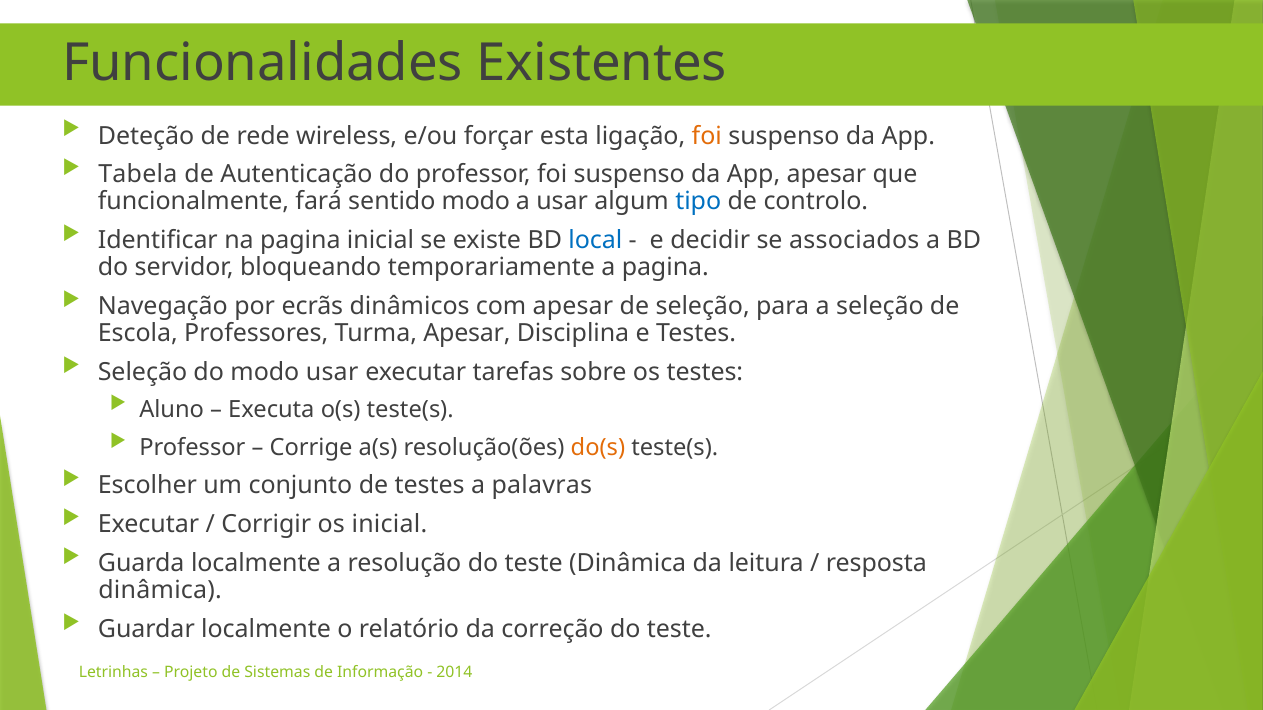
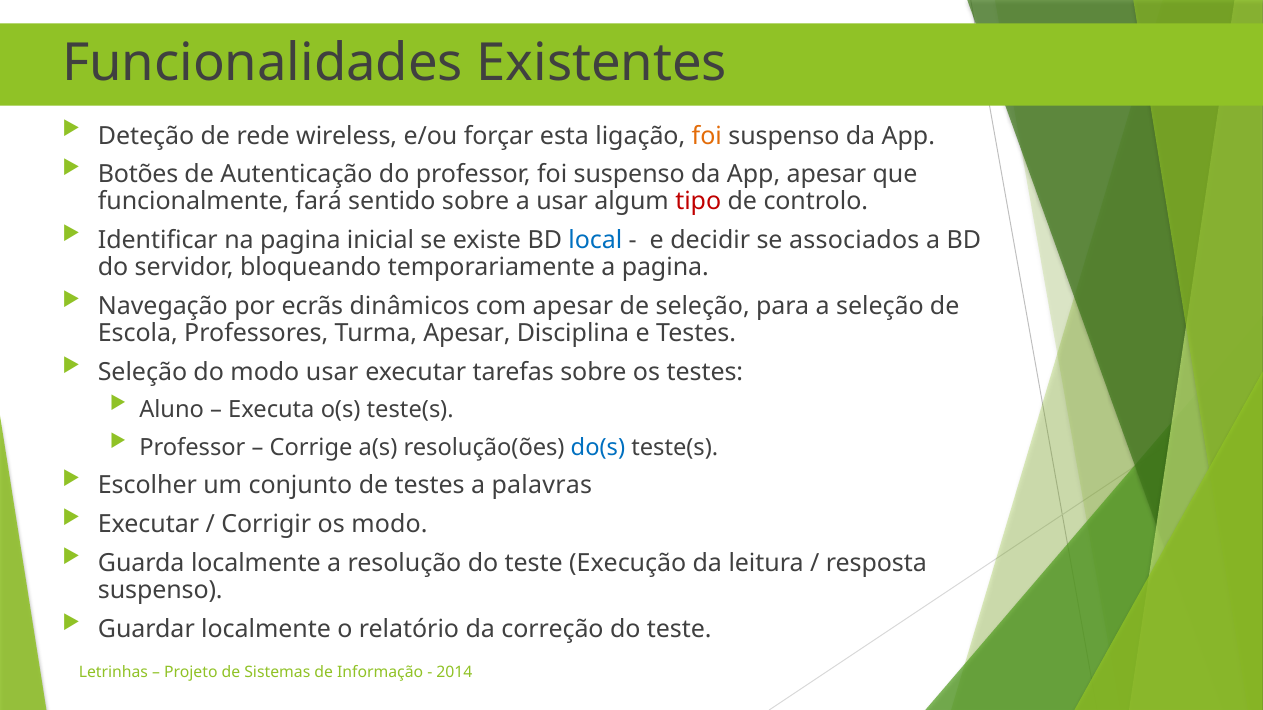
Tabela: Tabela -> Botões (138, 175)
sentido modo: modo -> sobre (476, 202)
tipo colour: blue -> red (698, 202)
do(s colour: orange -> blue (598, 448)
os inicial: inicial -> modo (389, 525)
teste Dinâmica: Dinâmica -> Execução (628, 563)
dinâmica: dinâmica -> suspenso (160, 590)
